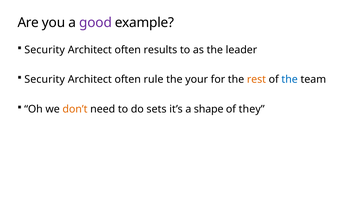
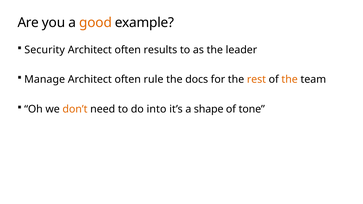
good colour: purple -> orange (96, 23)
Security: Security -> Manage (45, 79)
your: your -> docs (197, 79)
the colour: blue -> orange (290, 79)
sets: sets -> into (156, 109)
they: they -> tone (252, 109)
